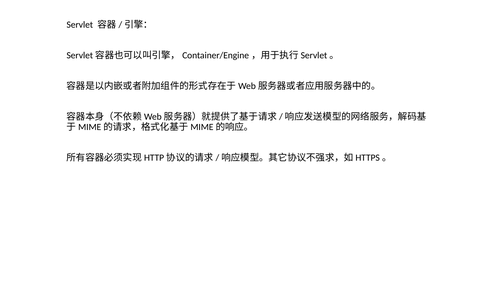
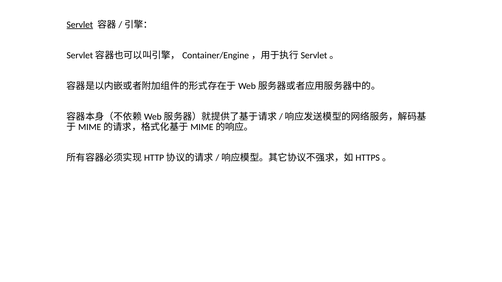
Servlet underline: none -> present (80, 25)
